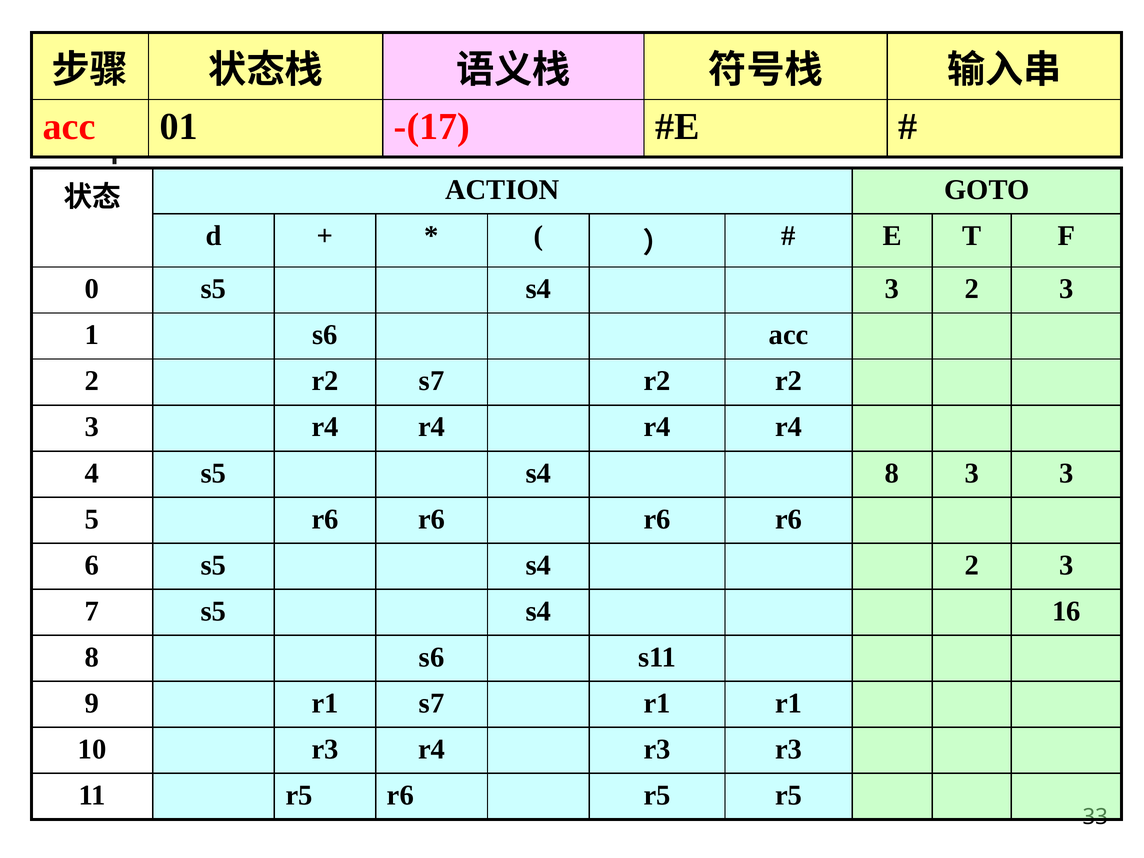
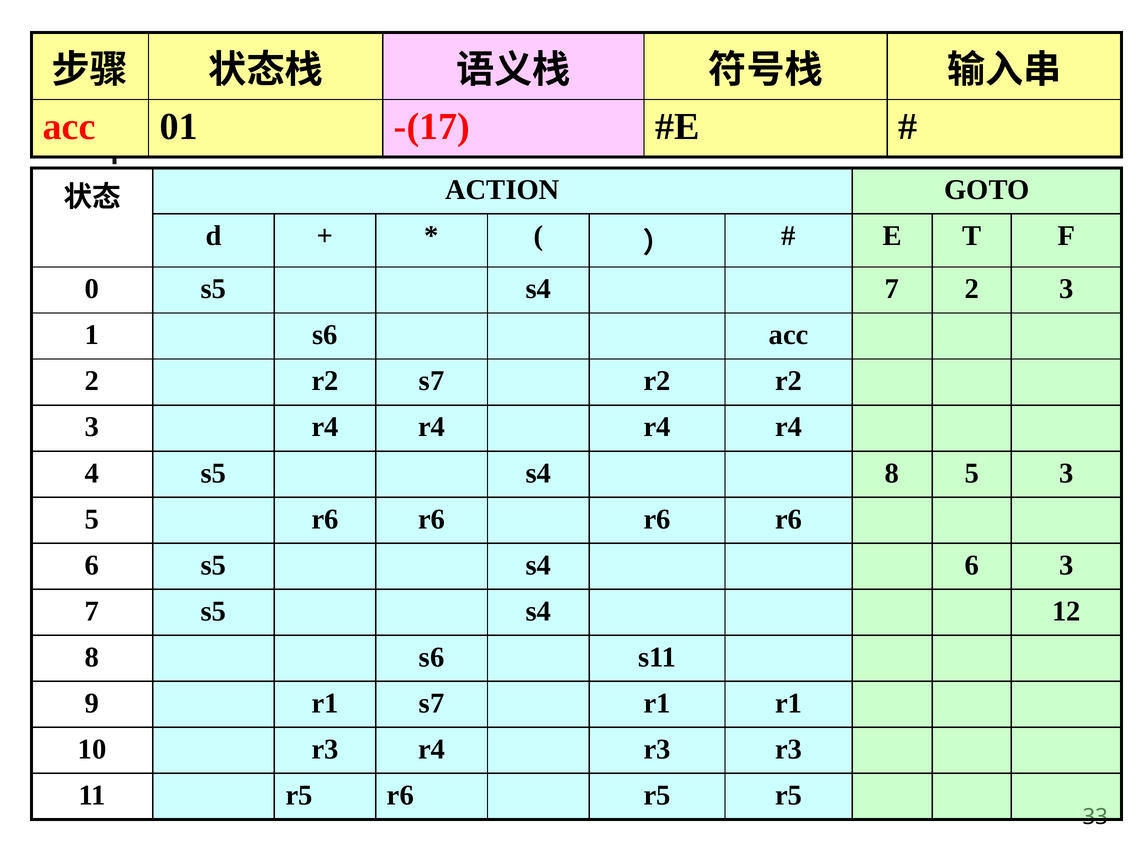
s4 3: 3 -> 7 (892, 289)
8 3: 3 -> 5 (972, 473)
s4 2: 2 -> 6 (972, 565)
16: 16 -> 12 (1066, 611)
